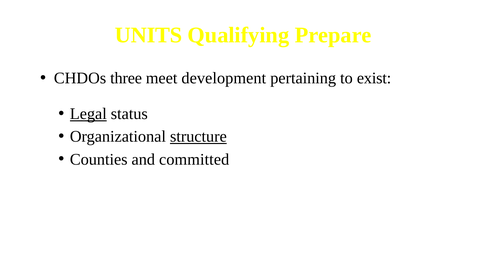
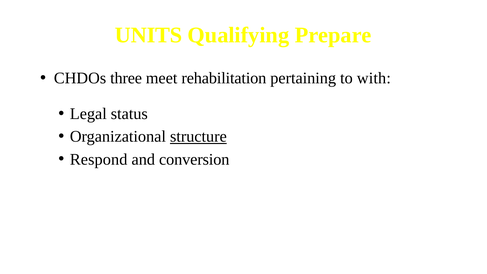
development: development -> rehabilitation (224, 78)
exist: exist -> with (374, 78)
Legal underline: present -> none (88, 114)
Counties: Counties -> Respond (99, 159)
committed: committed -> conversion (194, 159)
